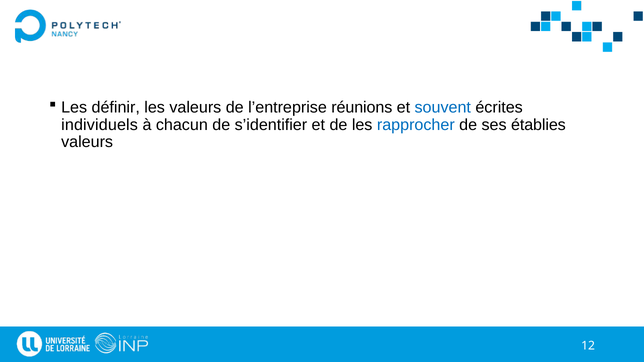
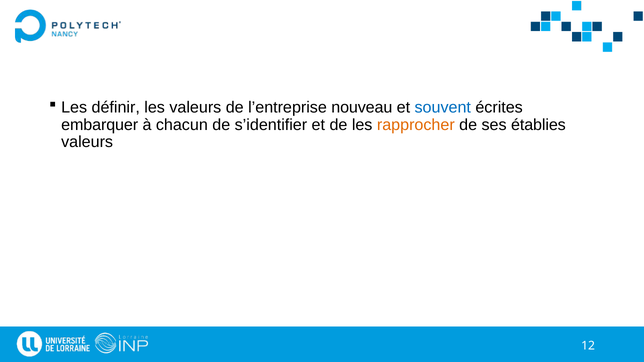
réunions: réunions -> nouveau (362, 107)
individuels: individuels -> embarquer (100, 125)
rapprocher colour: blue -> orange (416, 125)
